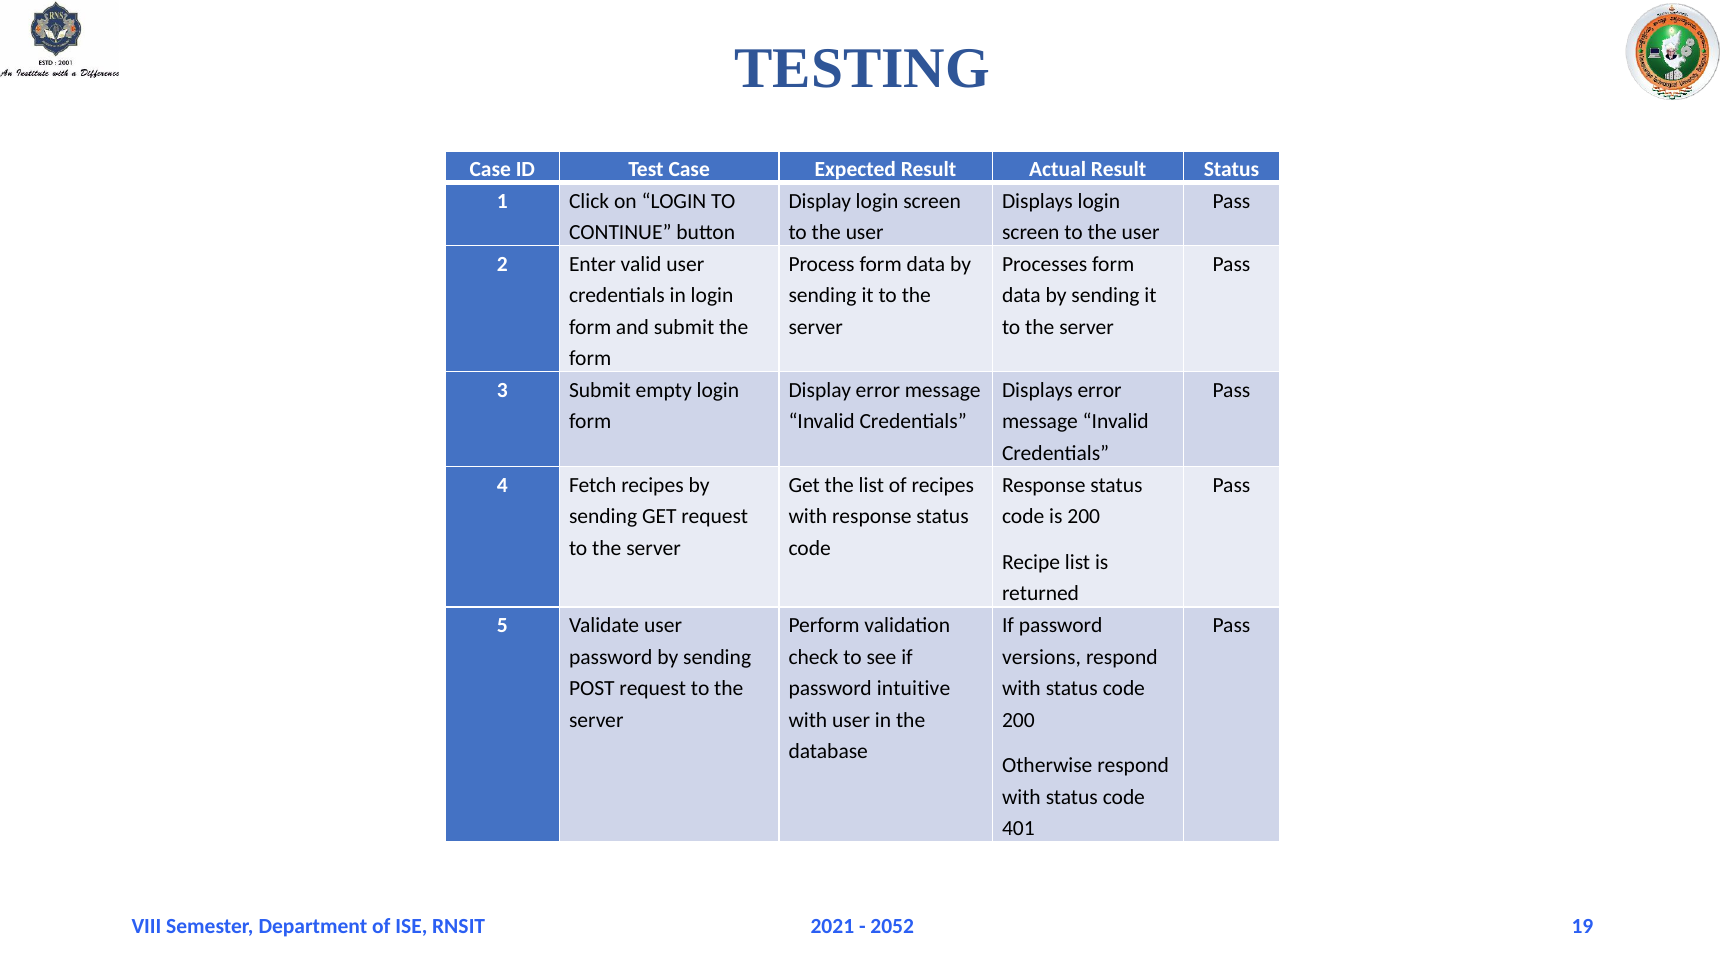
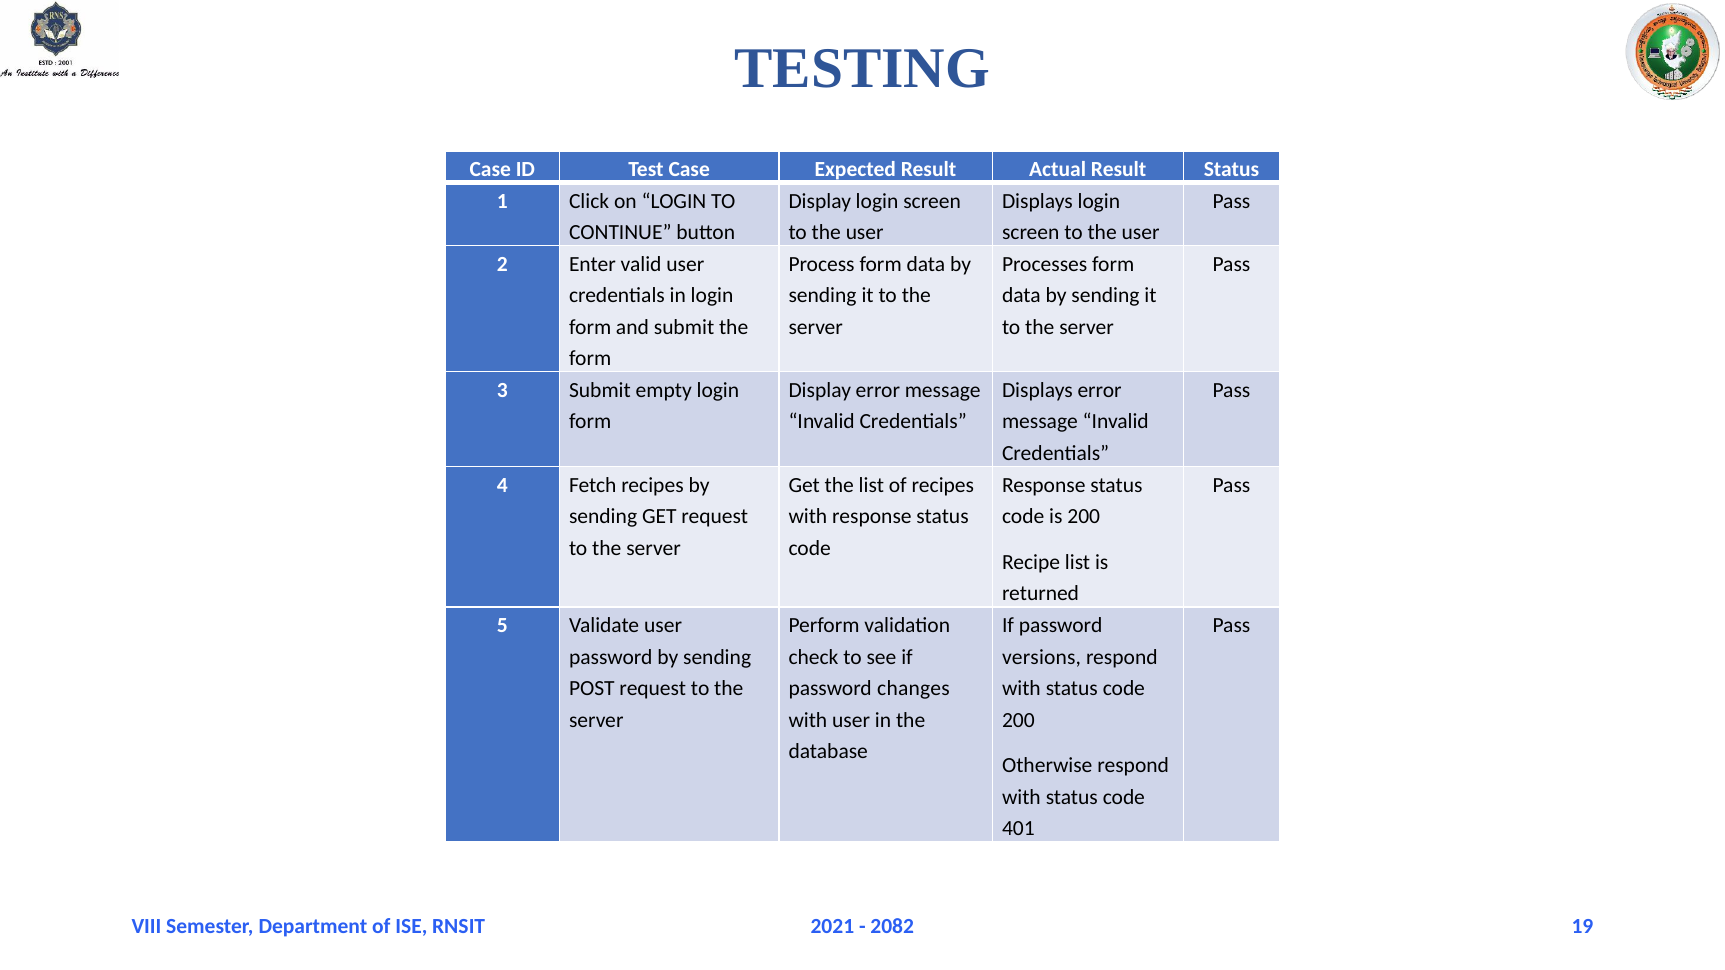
intuitive: intuitive -> changes (914, 689)
2052: 2052 -> 2082 (892, 926)
